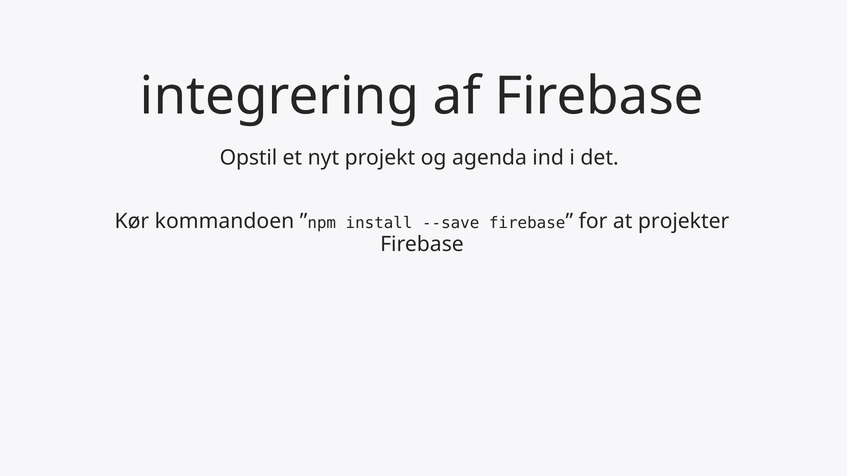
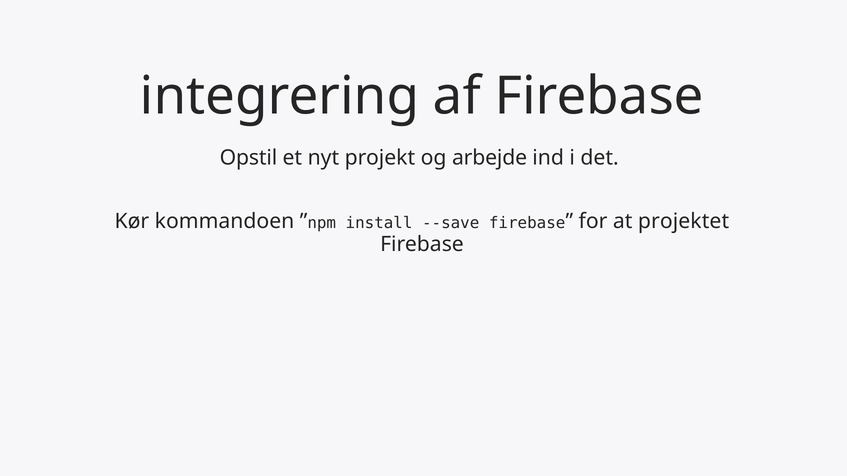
agenda: agenda -> arbejde (490, 158)
projekter: projekter -> projektet (684, 221)
